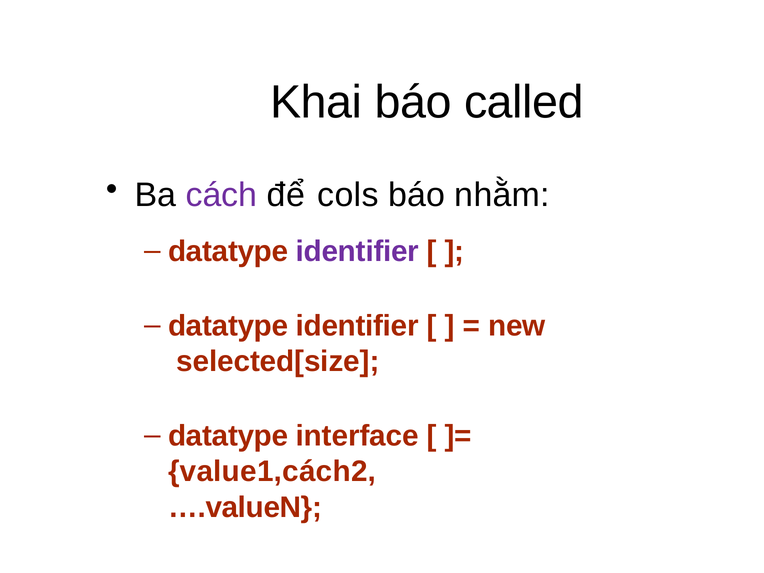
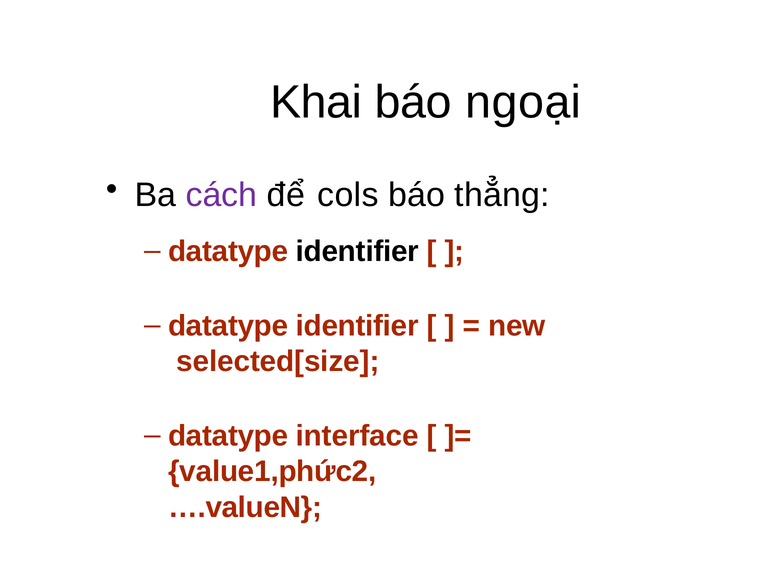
called: called -> ngoại (523, 103)
nhằm: nhằm -> thẳng (502, 195)
identifier colour: purple -> black (357, 252)
value1,cách2: value1,cách2 -> value1,phức2 (272, 472)
